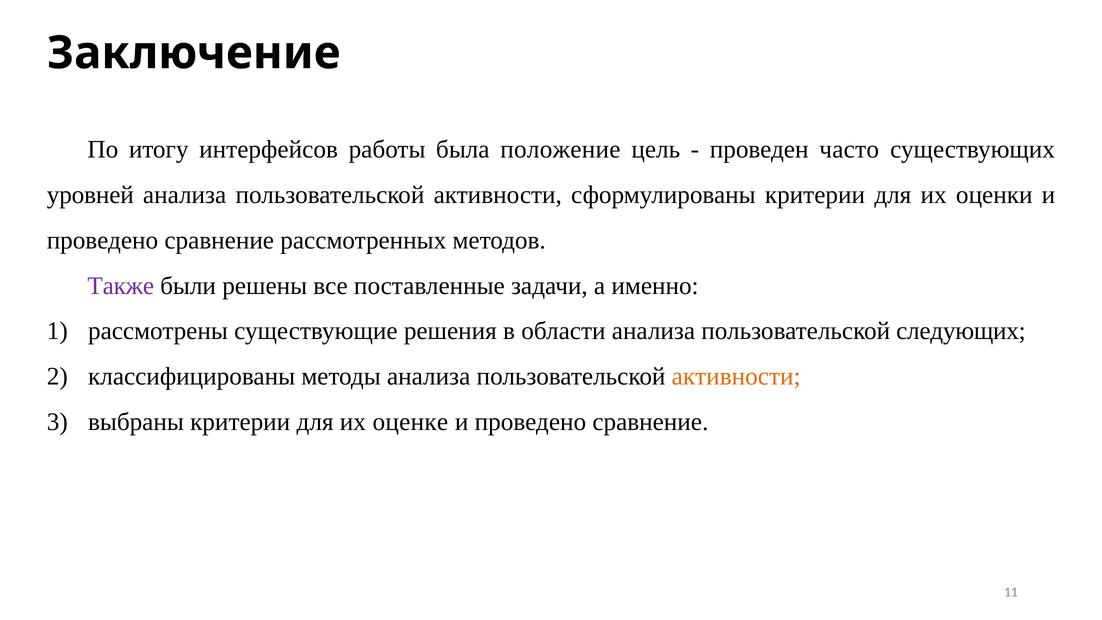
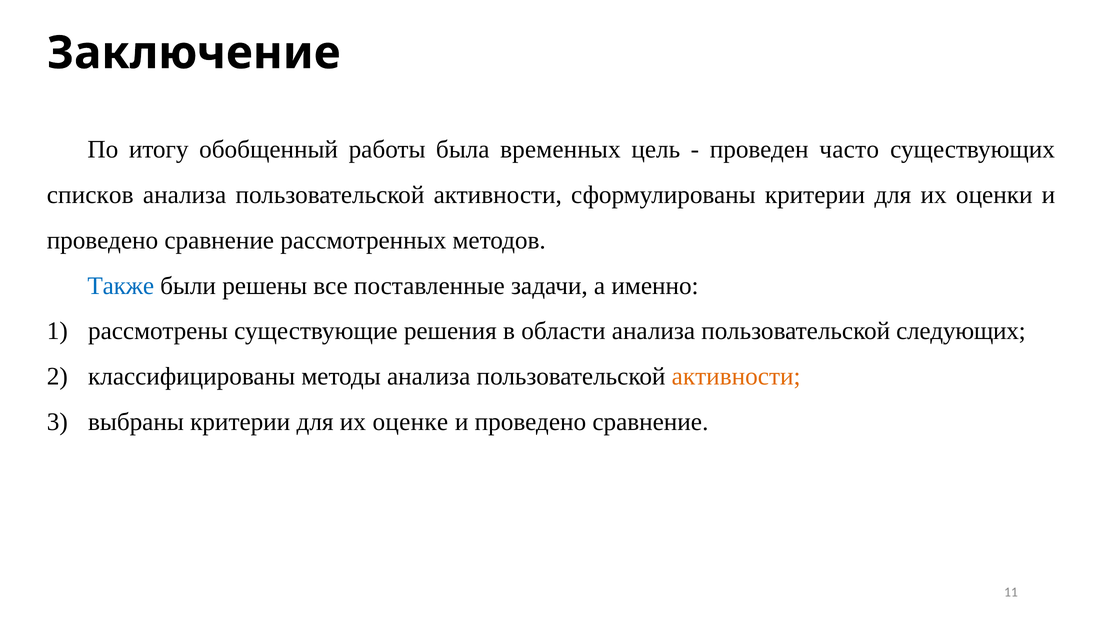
интерфейсов: интерфейсов -> обобщенный (269, 149)
положение: положение -> временных (560, 149)
уровней: уровней -> списков (90, 195)
Также colour: purple -> blue (121, 286)
